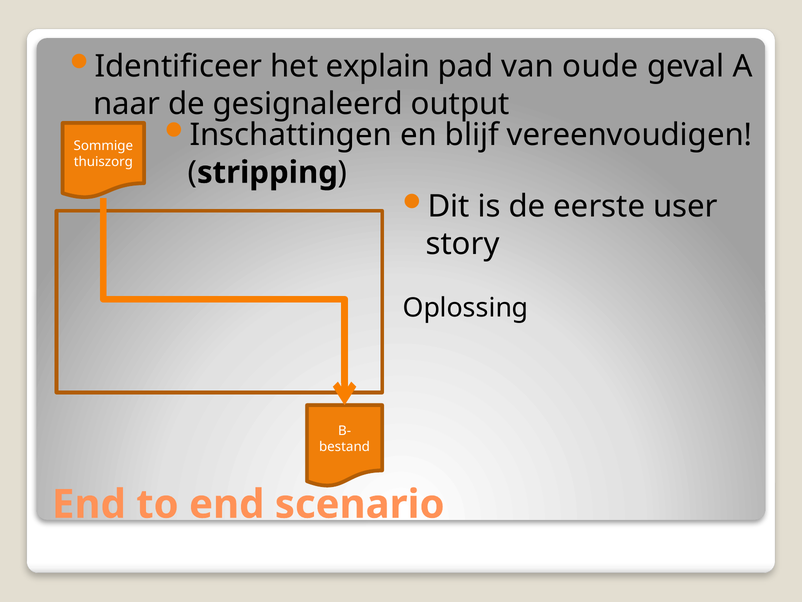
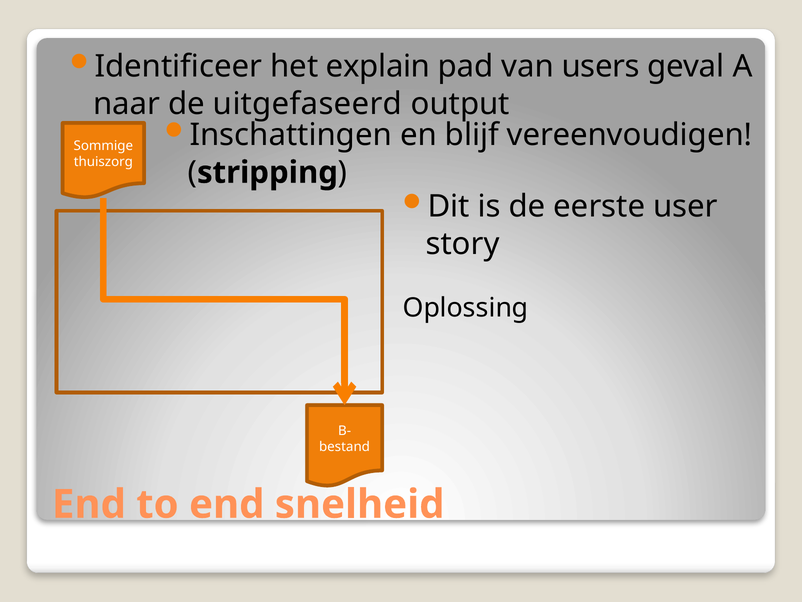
oude: oude -> users (601, 66)
gesignaleerd: gesignaleerd -> uitgefaseerd (308, 104)
scenario: scenario -> snelheid (360, 504)
